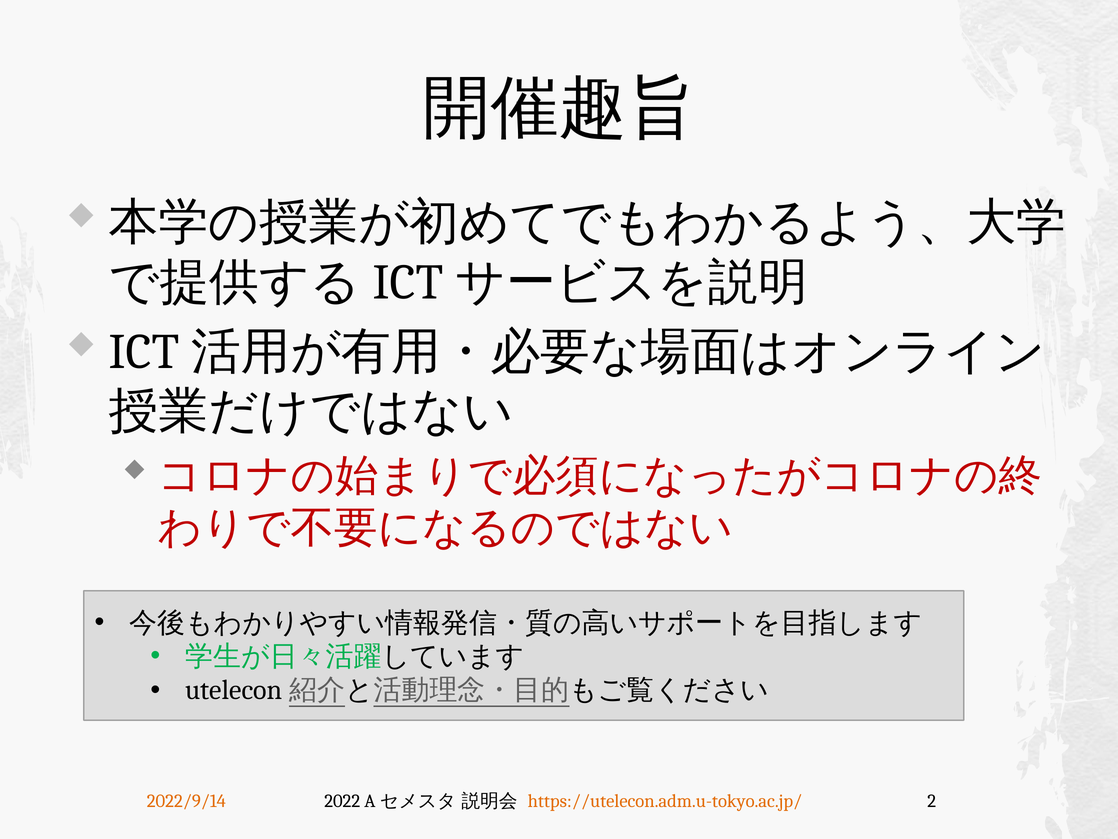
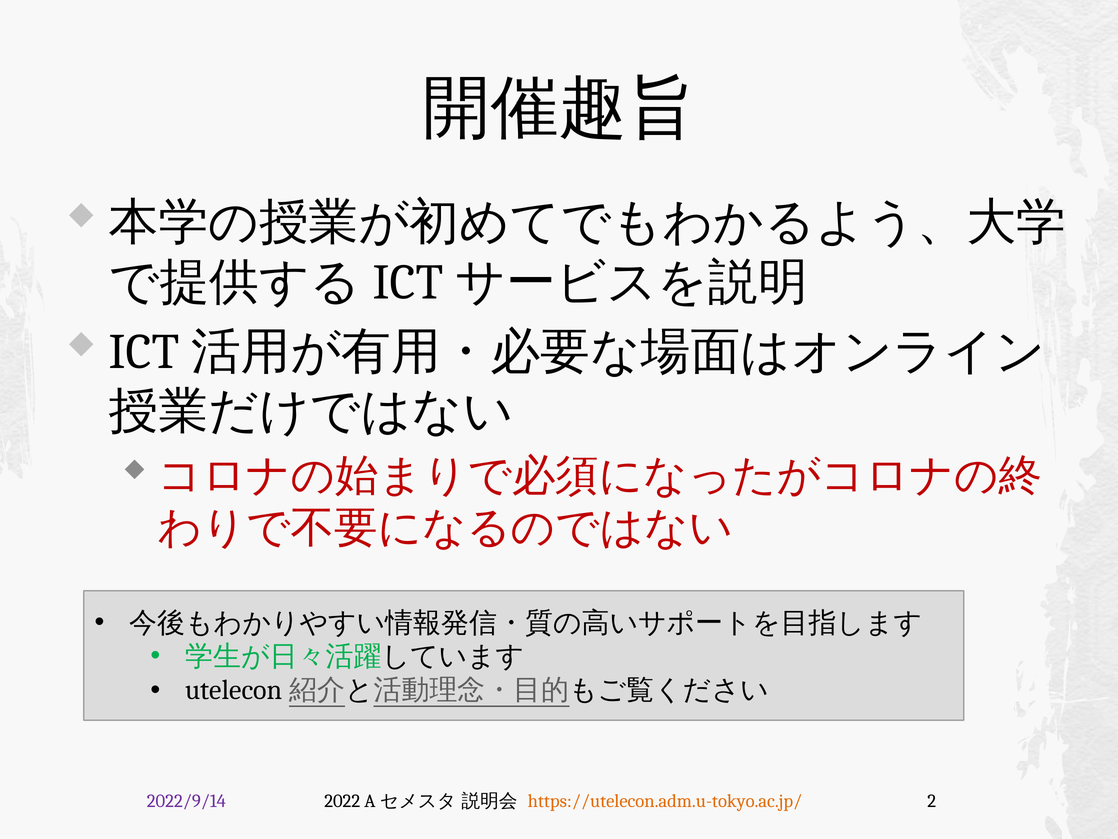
2022/9/14 colour: orange -> purple (186, 801)
